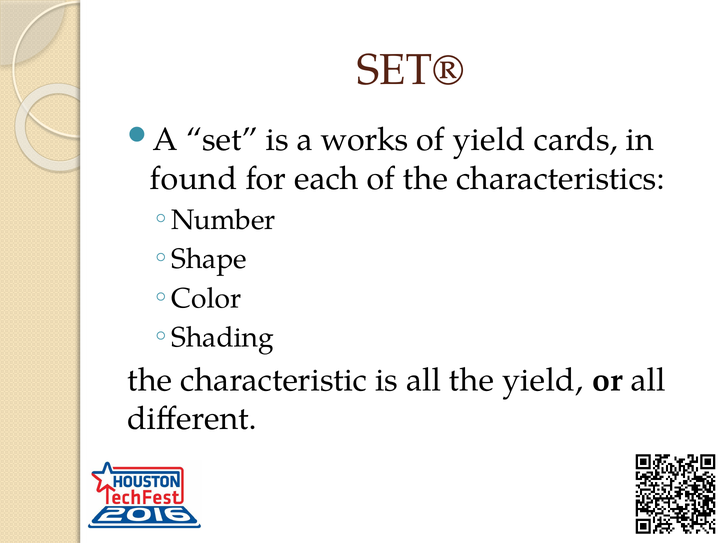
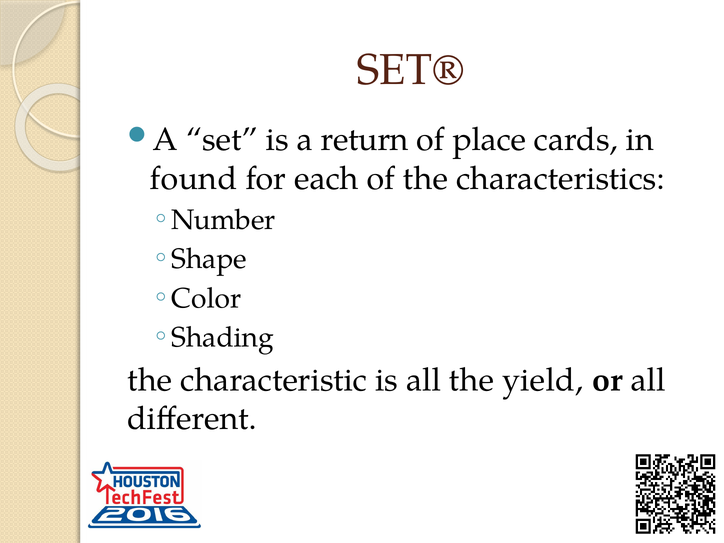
works: works -> return (365, 140)
of yield: yield -> place (489, 140)
